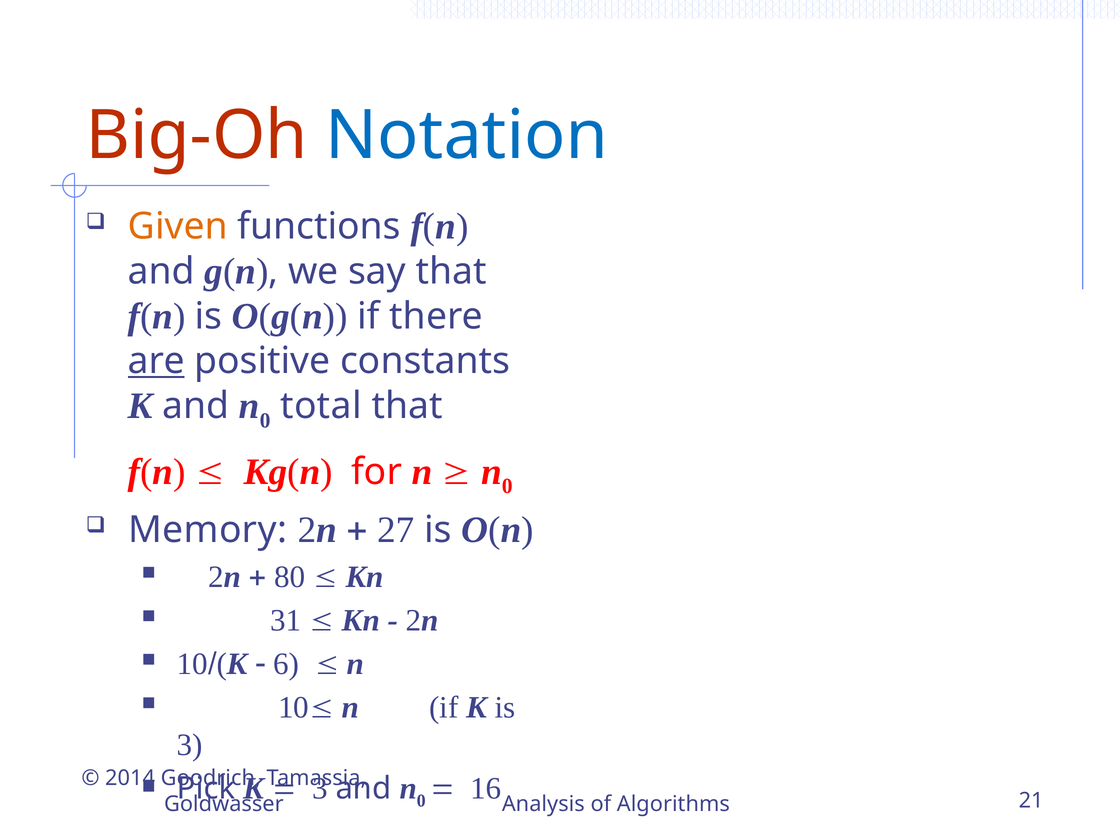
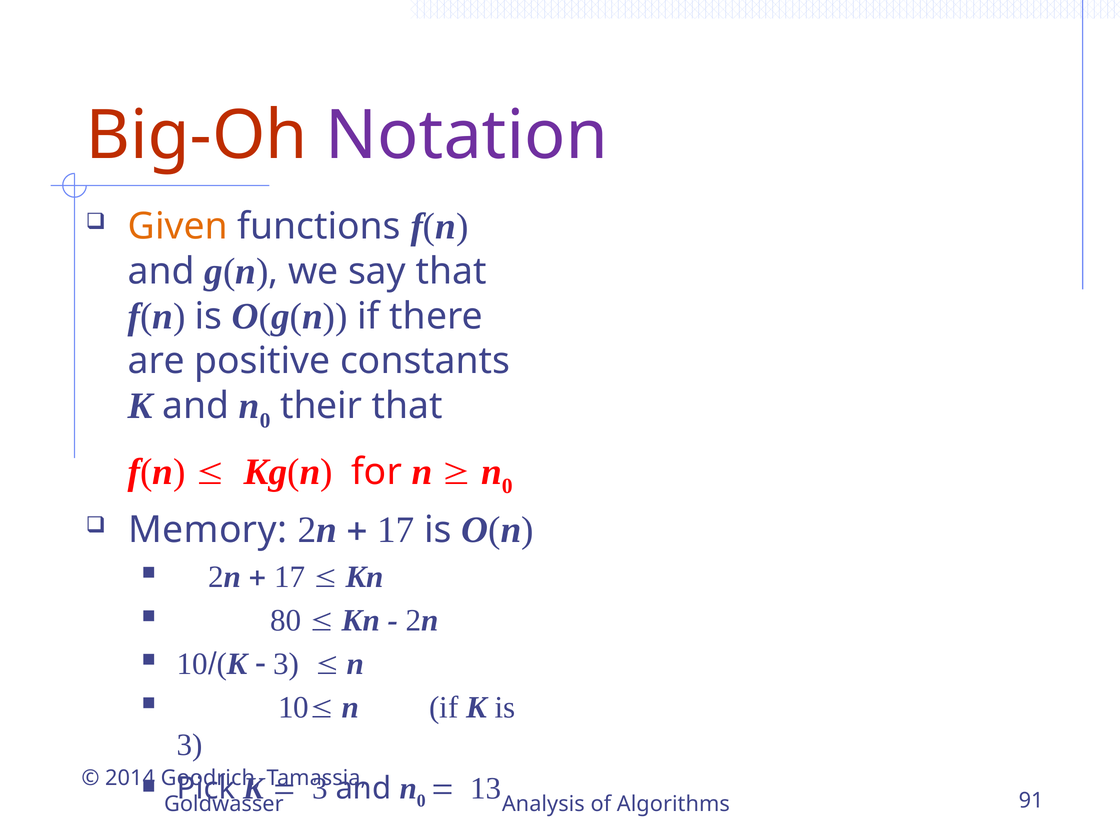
Notation colour: blue -> purple (467, 135)
are underline: present -> none (156, 361)
total: total -> their (321, 406)
27: 27 -> 17 (396, 530)
80: 80 -> 17 (290, 577)
31: 31 -> 80 (286, 621)
6: 6 -> 3 (286, 664)
16: 16 -> 13 (486, 789)
21: 21 -> 91 (1031, 801)
